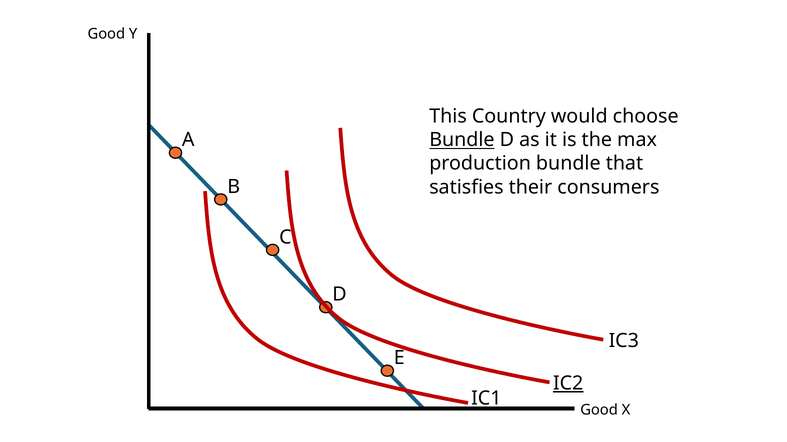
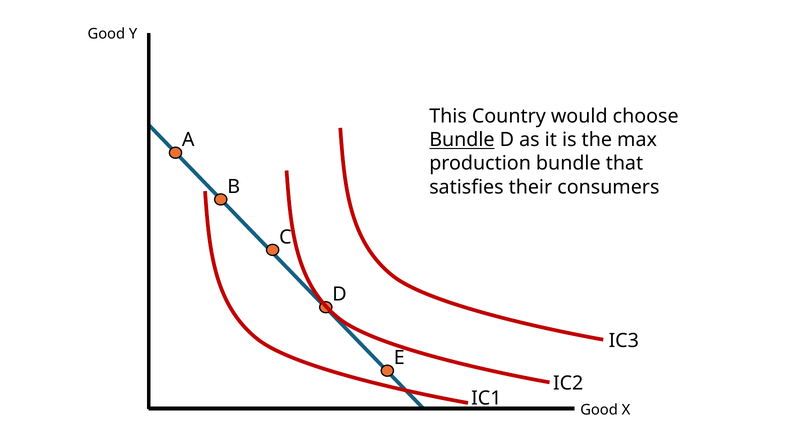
IC2 underline: present -> none (568, 384)
